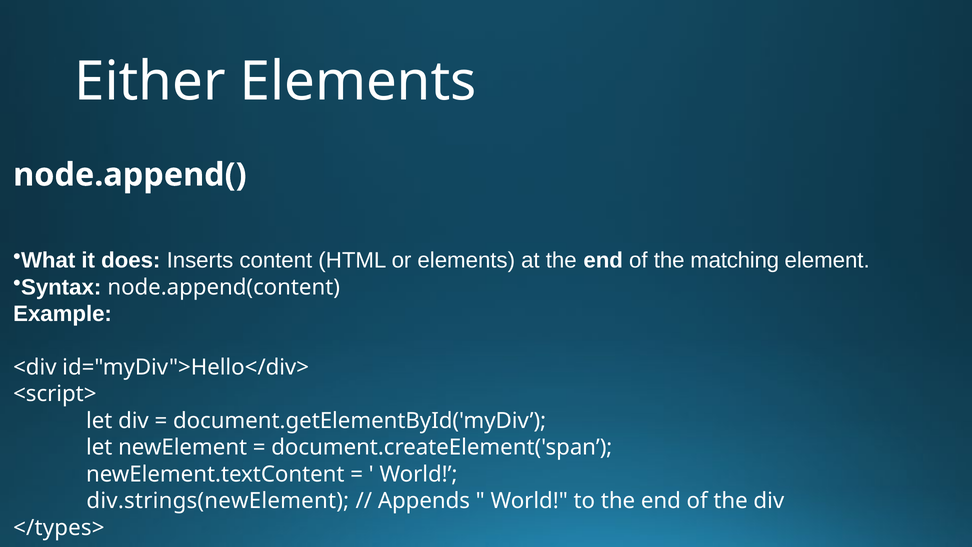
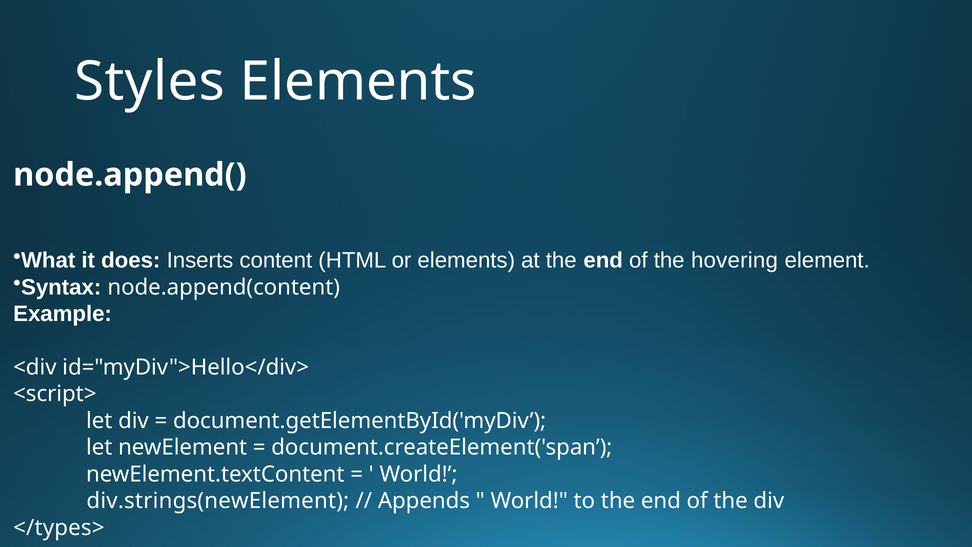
Either: Either -> Styles (150, 82)
matching: matching -> hovering (734, 260)
